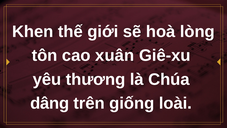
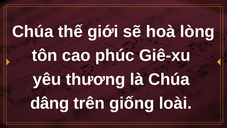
Khen: Khen -> Chúa (33, 32)
xuân: xuân -> phúc (115, 55)
